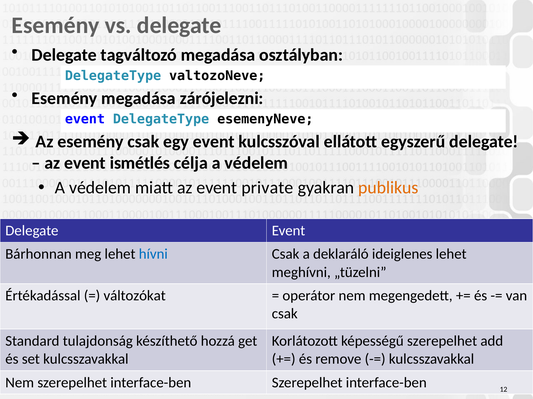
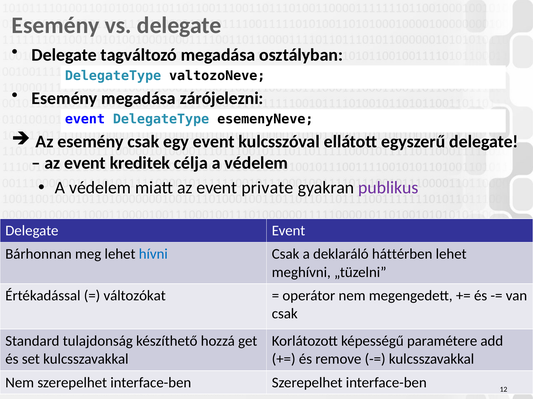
ismétlés: ismétlés -> kreditek (140, 163)
publikus colour: orange -> purple (388, 188)
ideiglenes: ideiglenes -> háttérben (402, 255)
képességű szerepelhet: szerepelhet -> paramétere (442, 342)
